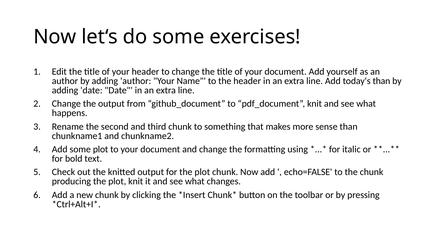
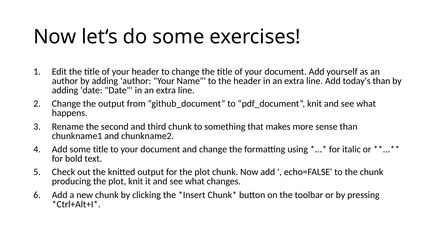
some plot: plot -> title (101, 149)
